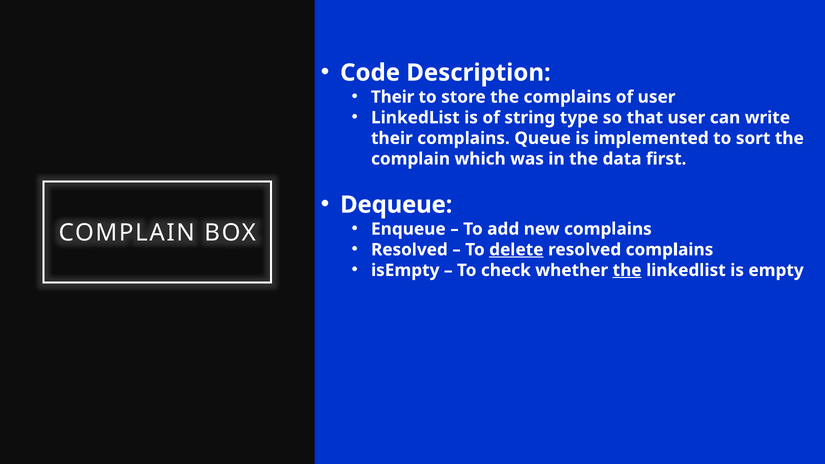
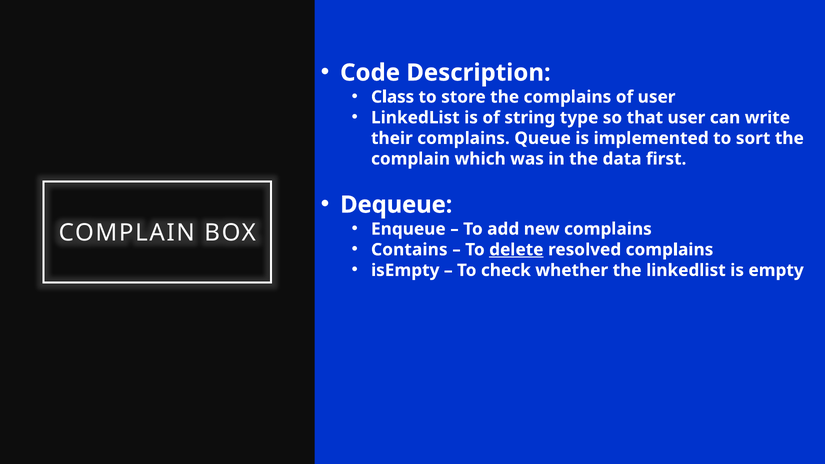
Their: Their -> Class (393, 97)
Resolved: Resolved -> Contains (409, 250)
the underline: present -> none (627, 270)
